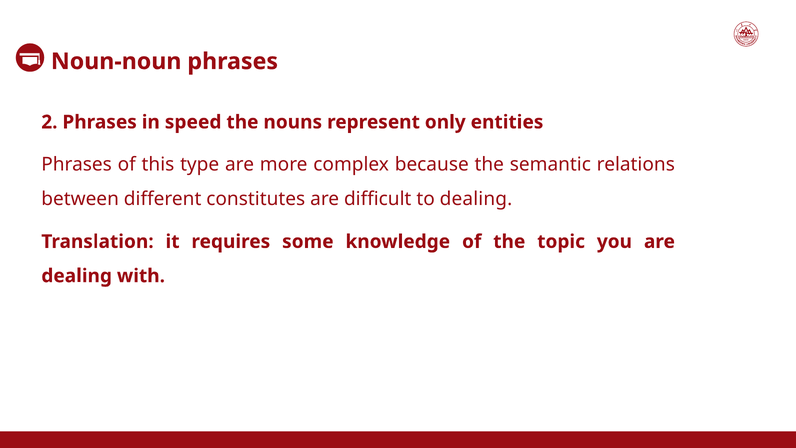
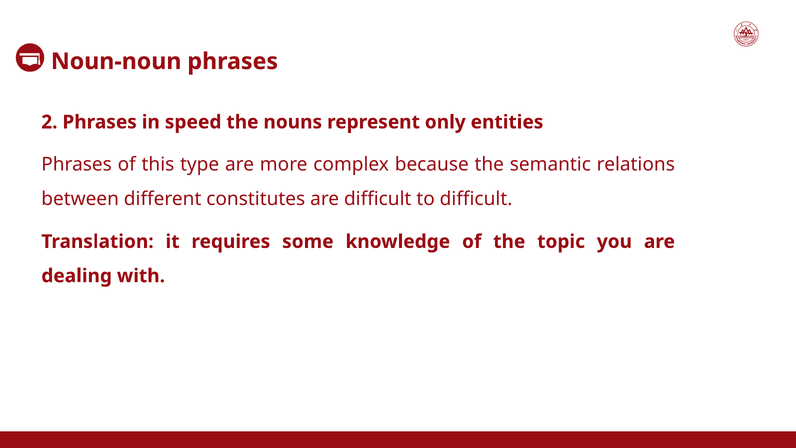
to dealing: dealing -> difficult (476, 199)
